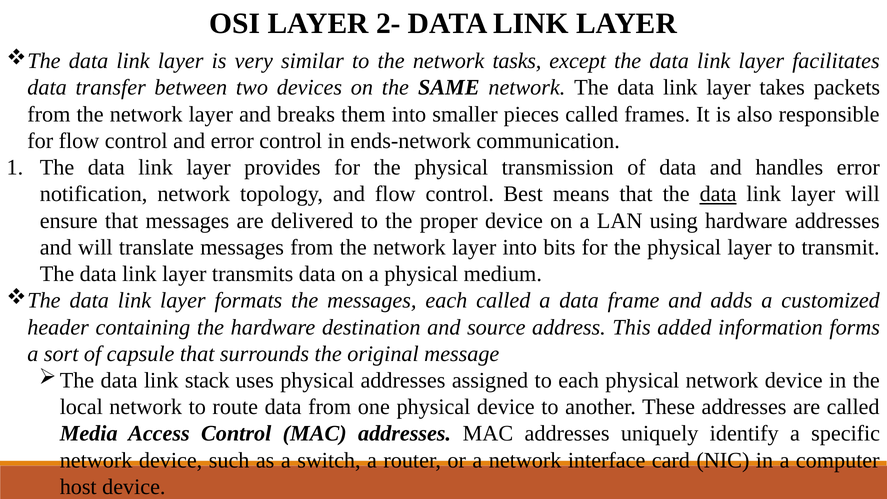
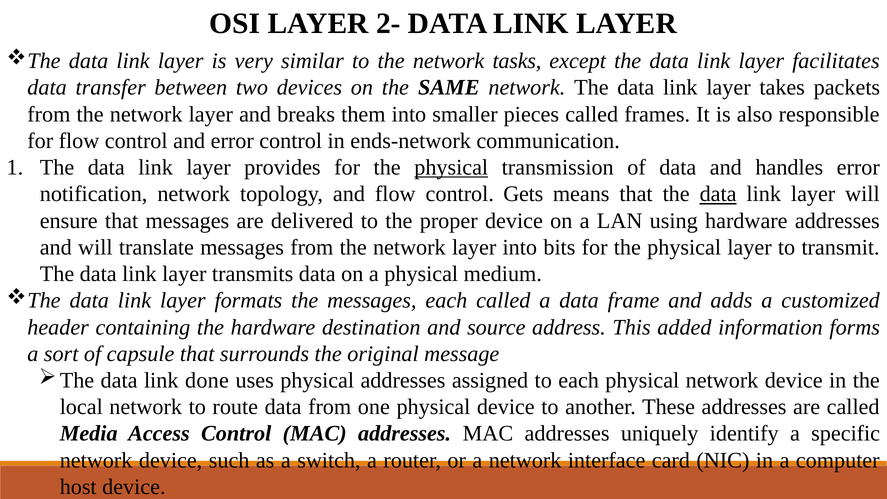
physical underline: none -> present (451, 167)
Best: Best -> Gets (523, 194)
stack: stack -> done (207, 380)
